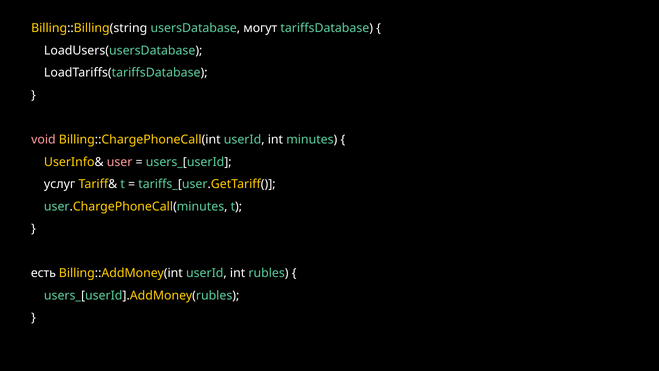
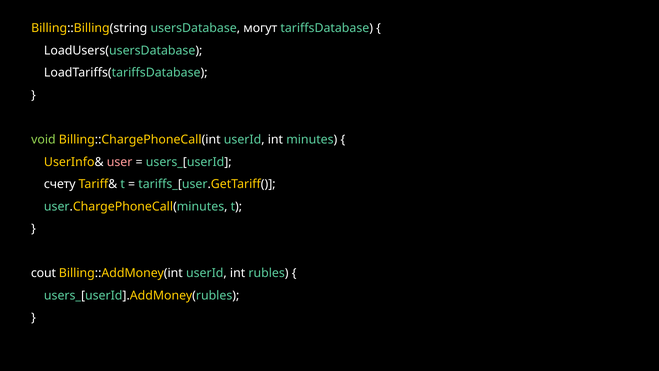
void colour: pink -> light green (43, 140)
услуг: услуг -> счету (60, 184)
есть: есть -> cout (43, 273)
